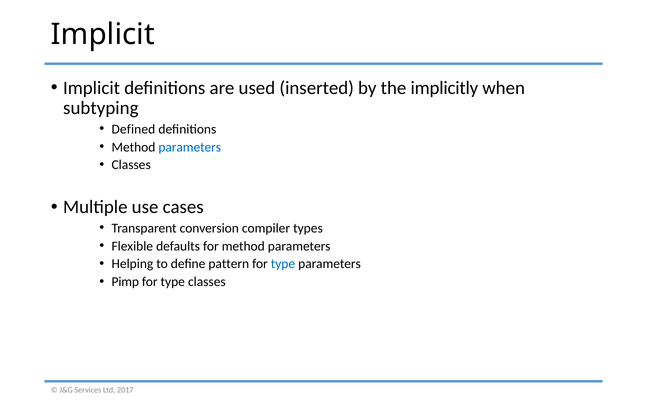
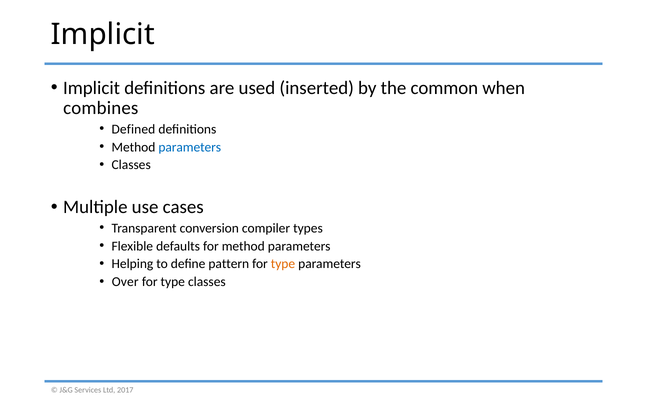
implicitly: implicitly -> common (444, 88)
subtyping: subtyping -> combines (101, 108)
type colour: blue -> orange (283, 264)
Pimp: Pimp -> Over (125, 282)
